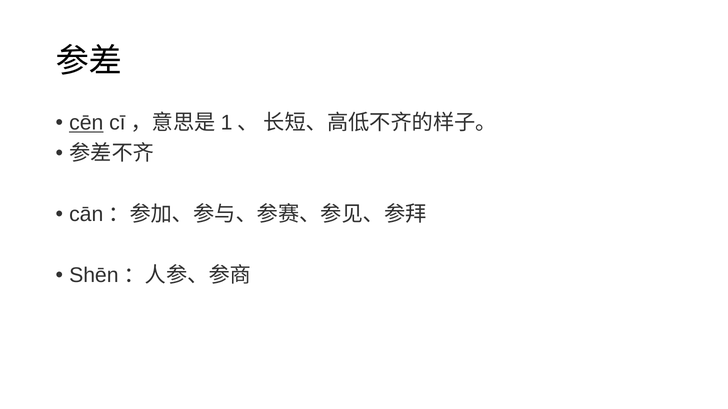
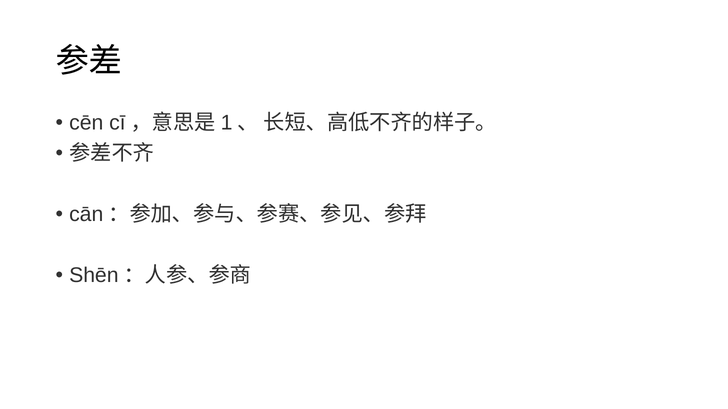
cēn underline: present -> none (86, 123)
